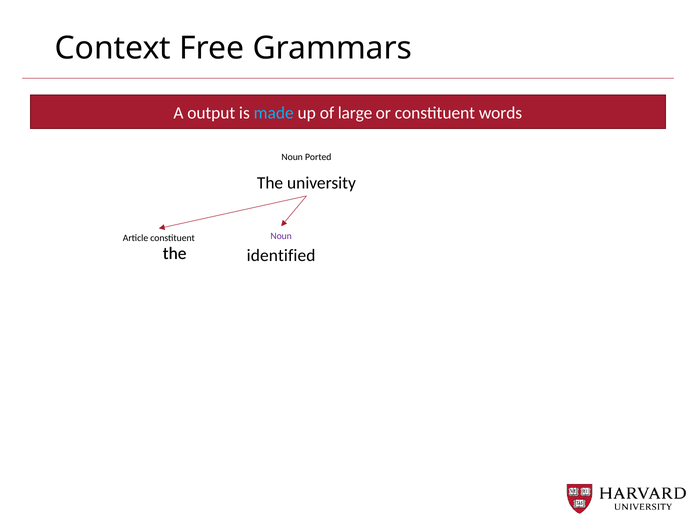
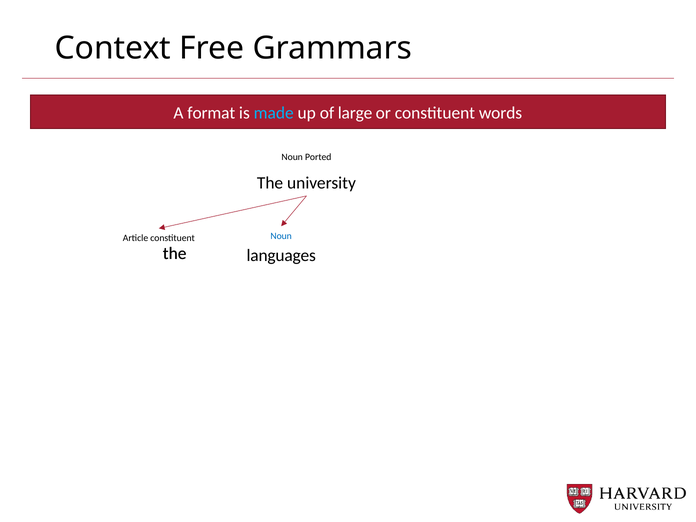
output: output -> format (211, 113)
Noun colour: purple -> blue (281, 236)
identified: identified -> languages (281, 255)
